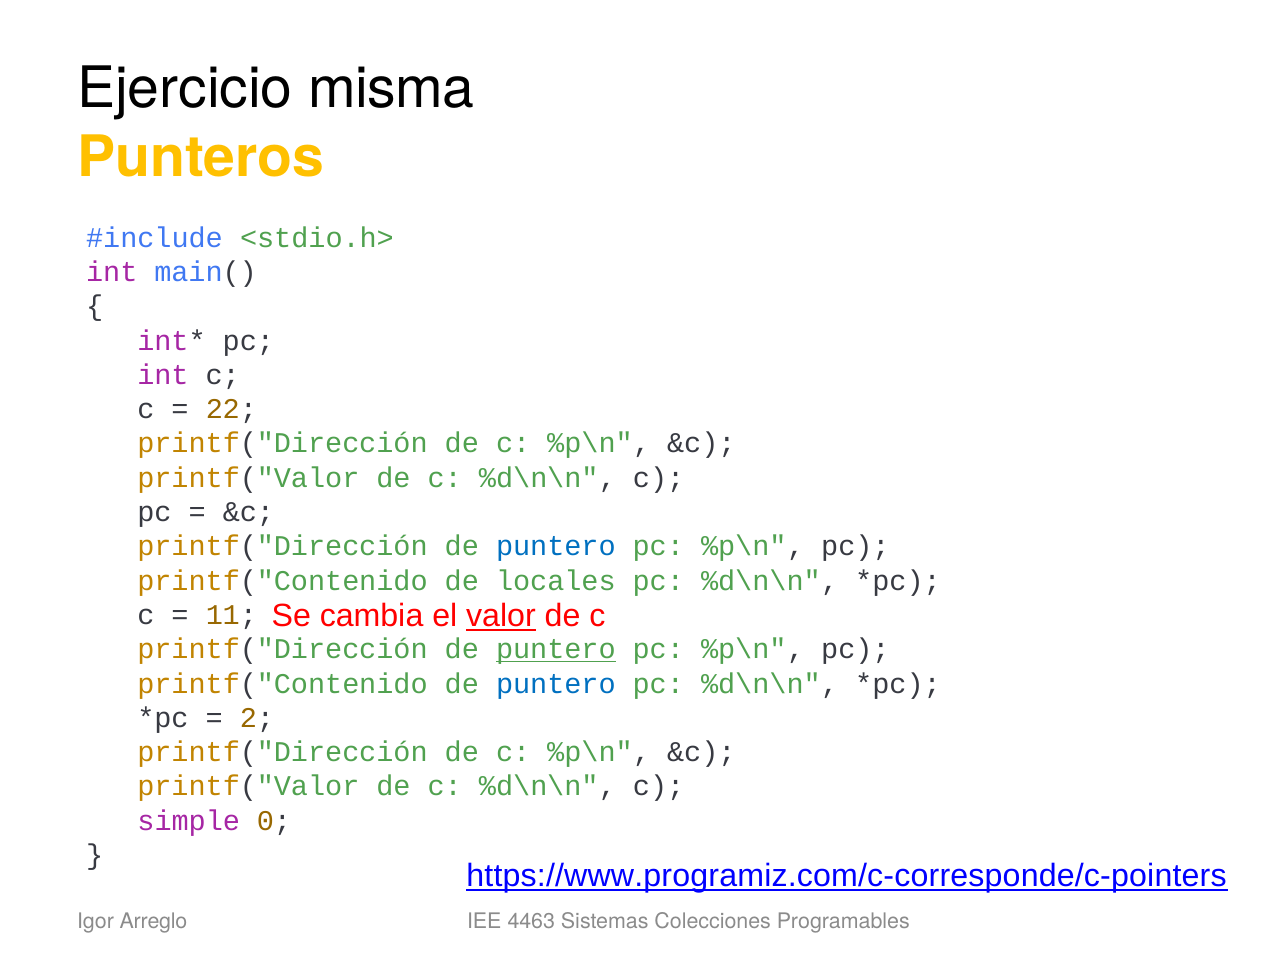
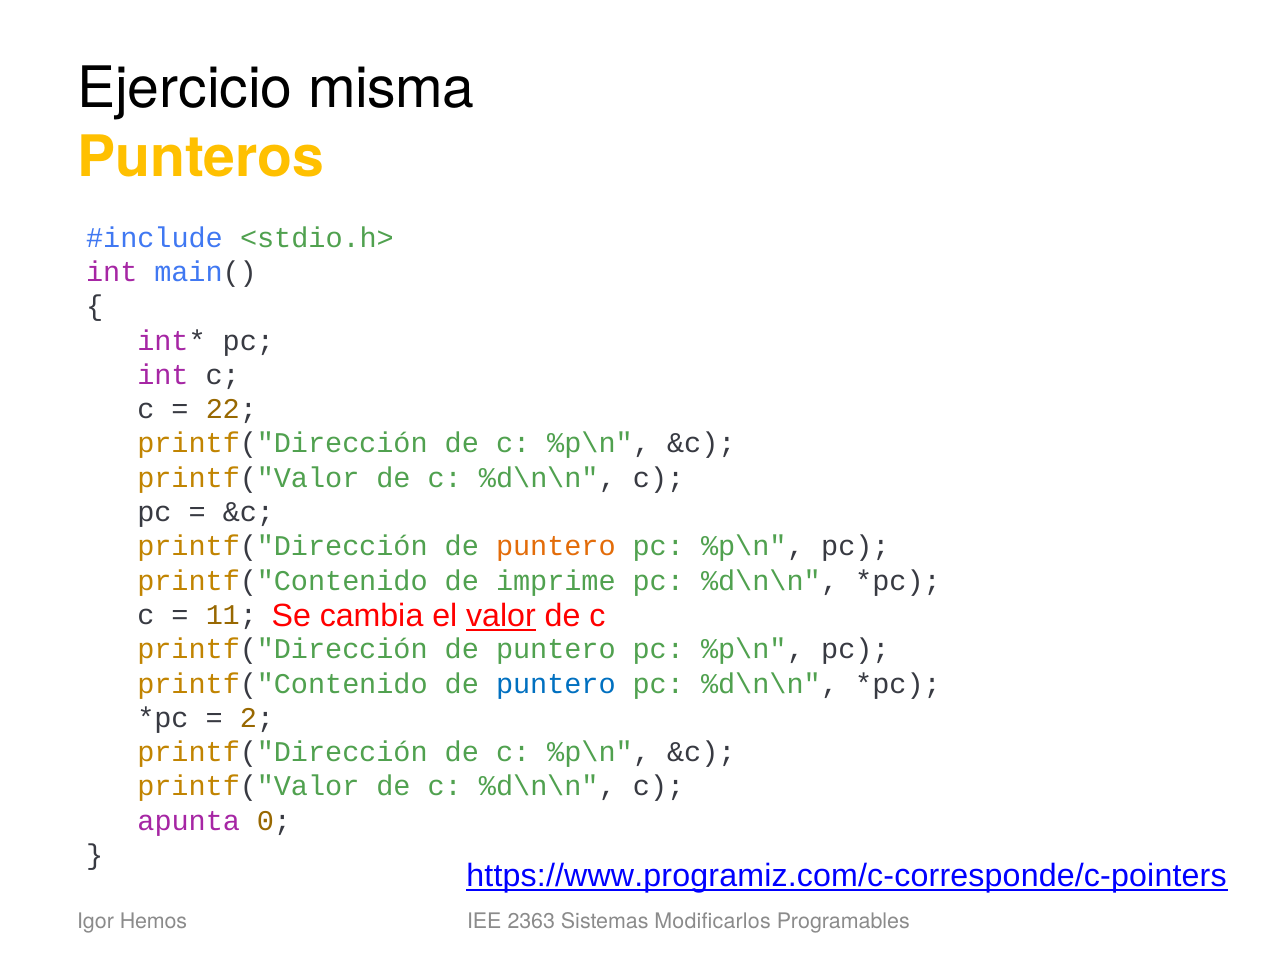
puntero colour: blue -> orange (556, 546)
locales: locales -> imprime (556, 580)
puntero underline: present -> none (556, 649)
simple: simple -> apunta (189, 820)
Arreglo: Arreglo -> Hemos (153, 921)
4463: 4463 -> 2363 (531, 921)
Colecciones: Colecciones -> Modificarlos (713, 921)
